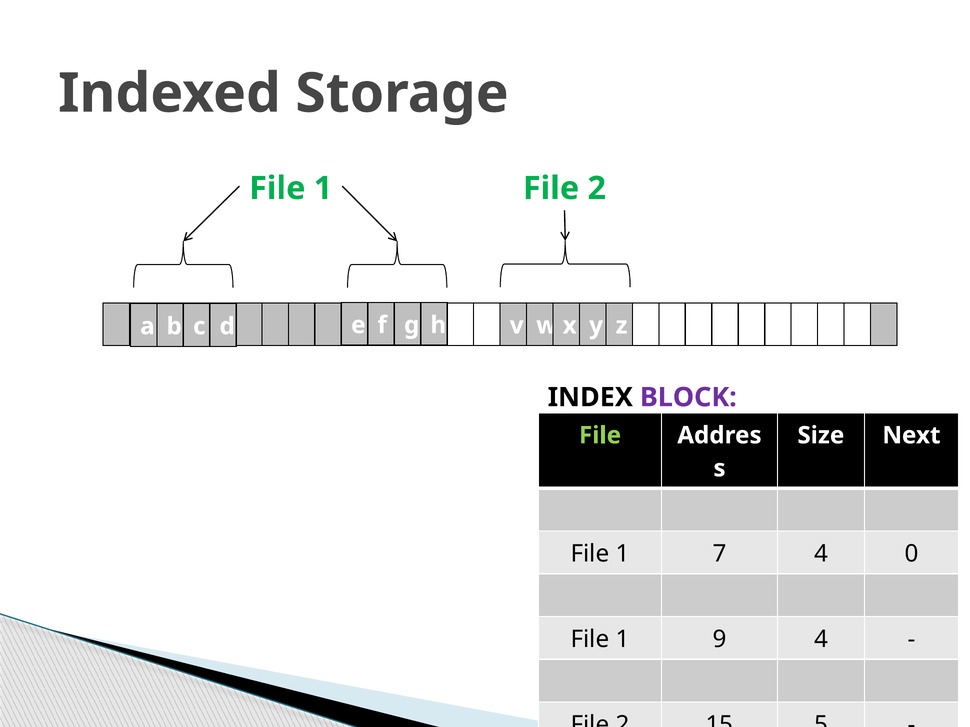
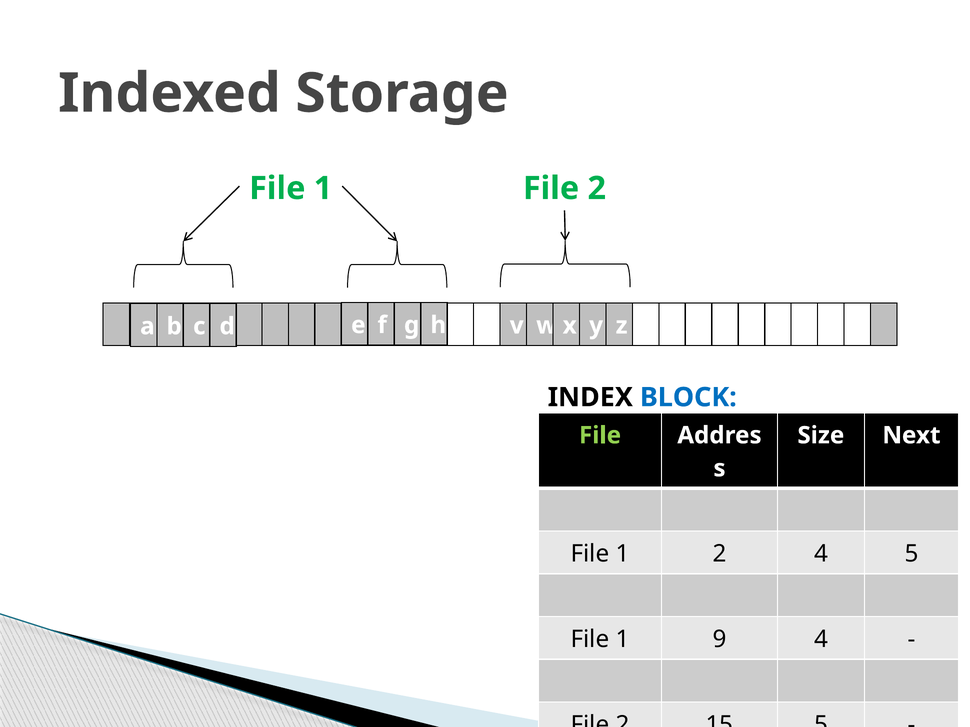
BLOCK colour: purple -> blue (688, 398)
1 7: 7 -> 2 (720, 554)
4 0: 0 -> 5 (912, 554)
